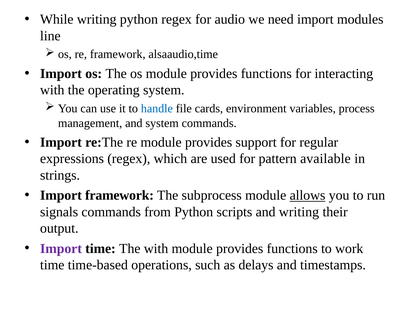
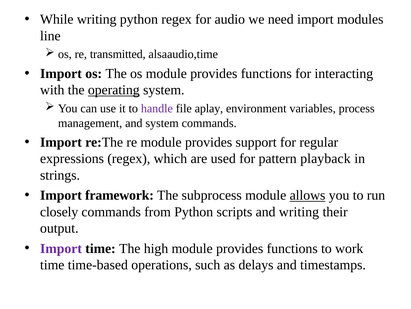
re framework: framework -> transmitted (118, 54)
operating underline: none -> present (114, 90)
handle colour: blue -> purple (157, 108)
cards: cards -> aplay (209, 108)
available: available -> playback (325, 158)
signals: signals -> closely (59, 211)
The with: with -> high (156, 248)
